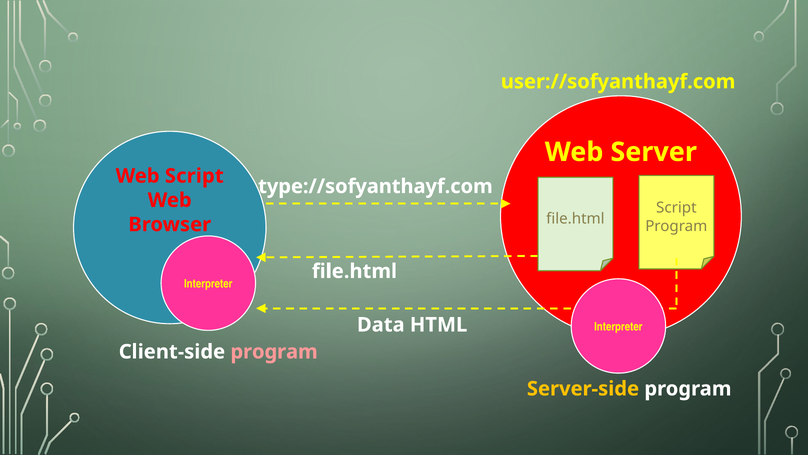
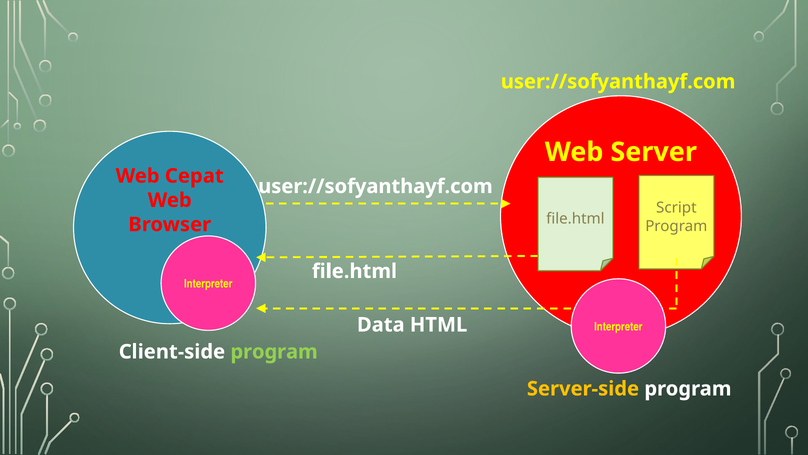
Web Script: Script -> Cepat (194, 176)
type://sofyanthayf.com: type://sofyanthayf.com -> user://sofyanthayf.com (375, 186)
program colour: pink -> light green (274, 351)
